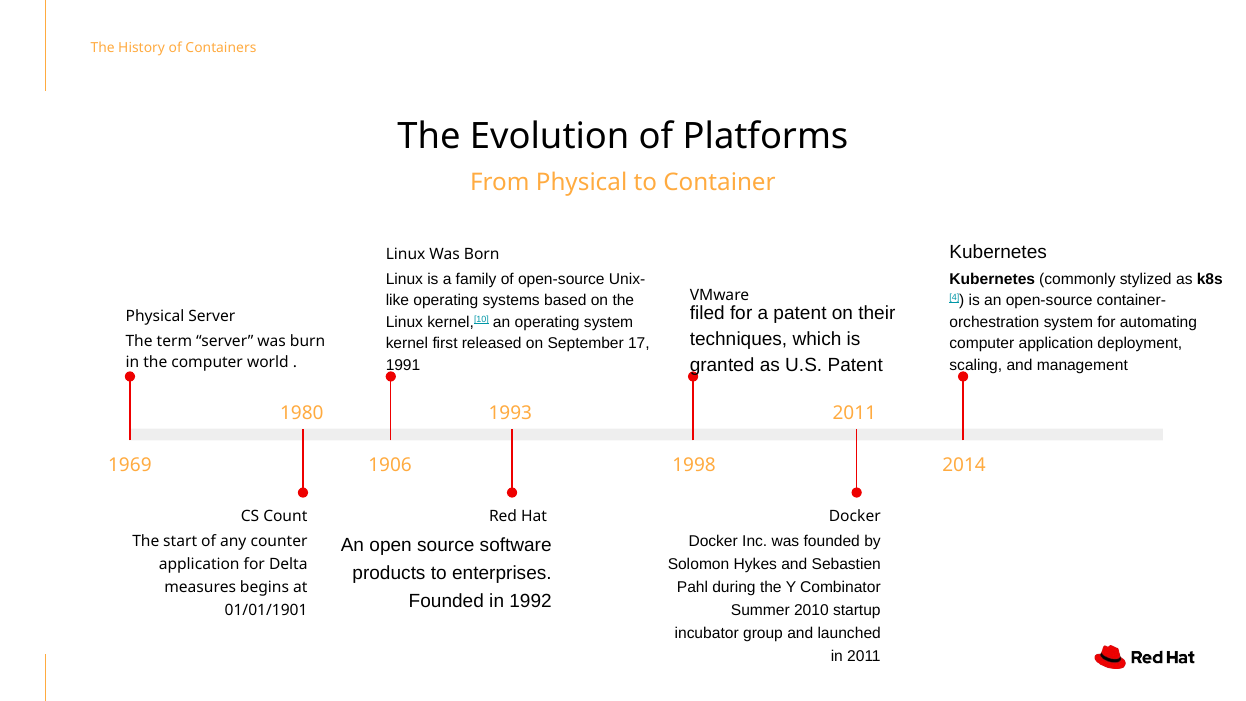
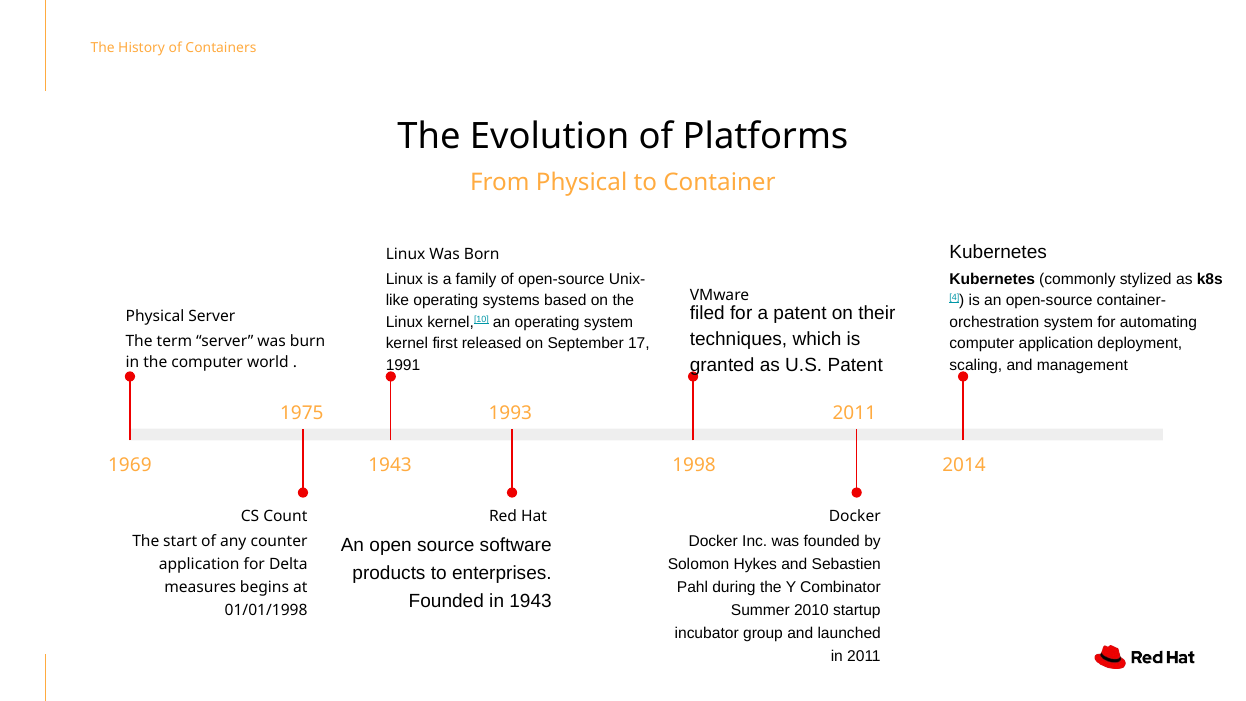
1980: 1980 -> 1975 (302, 413)
1906: 1906 -> 1943 (390, 465)
in 1992: 1992 -> 1943 (531, 601)
01/01/1901: 01/01/1901 -> 01/01/1998 (266, 610)
